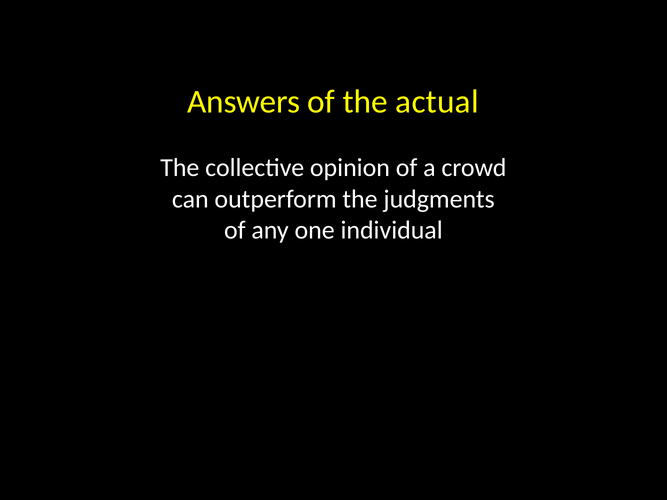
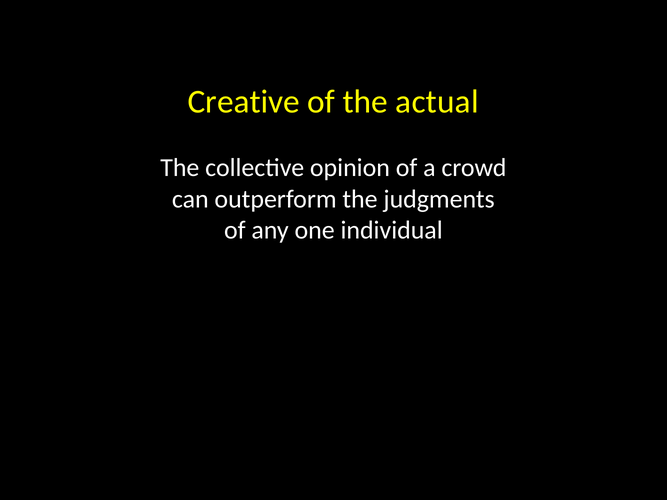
Answers: Answers -> Creative (244, 102)
